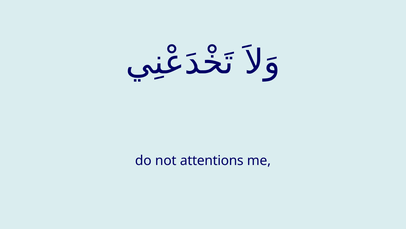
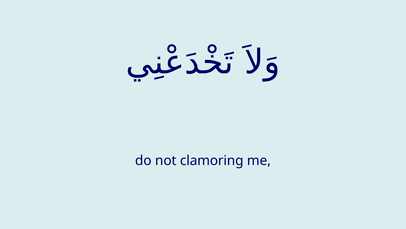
attentions: attentions -> clamoring (212, 160)
